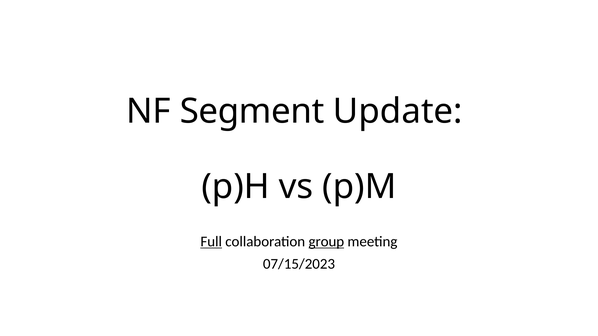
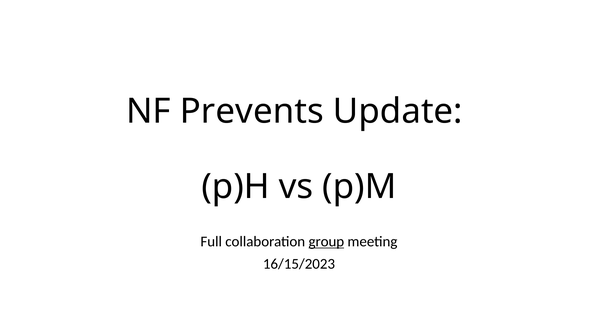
Segment: Segment -> Prevents (252, 112)
Full underline: present -> none (211, 242)
07/15/2023: 07/15/2023 -> 16/15/2023 (299, 264)
